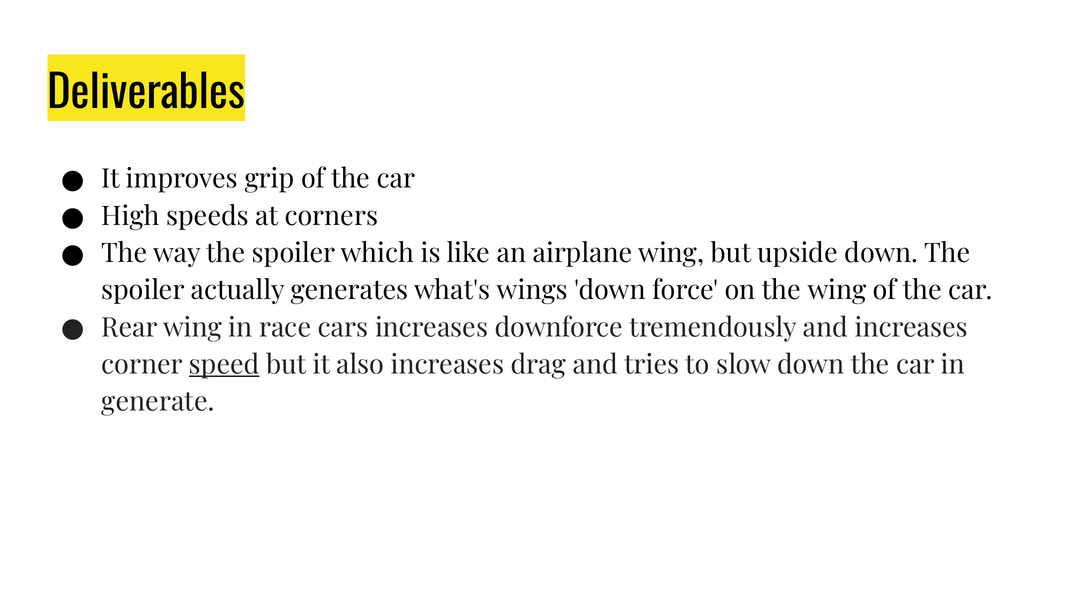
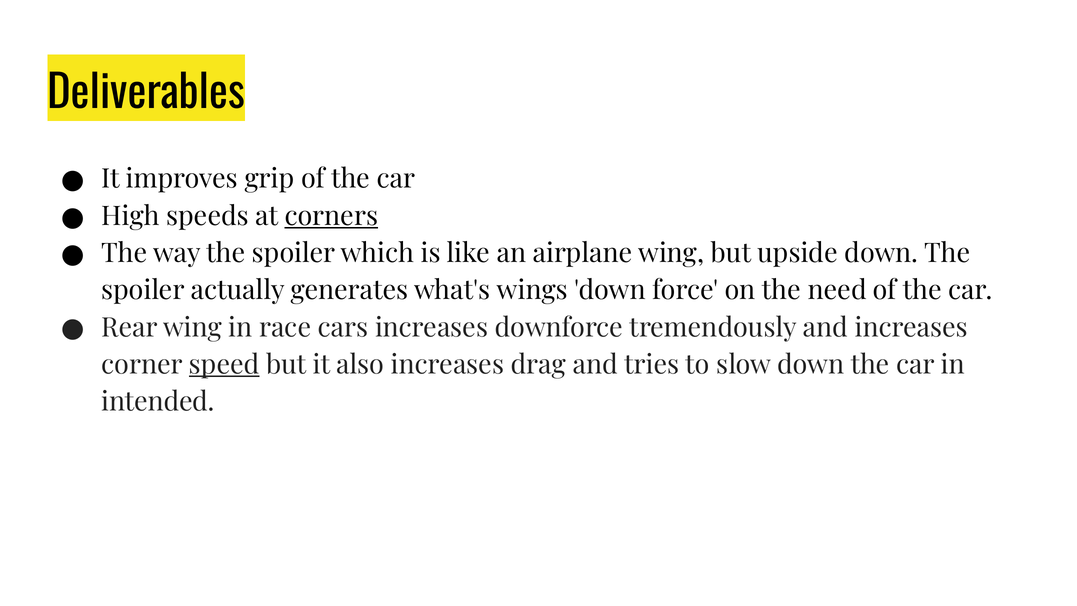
corners underline: none -> present (331, 216)
the wing: wing -> need (837, 290)
generate: generate -> intended (158, 402)
